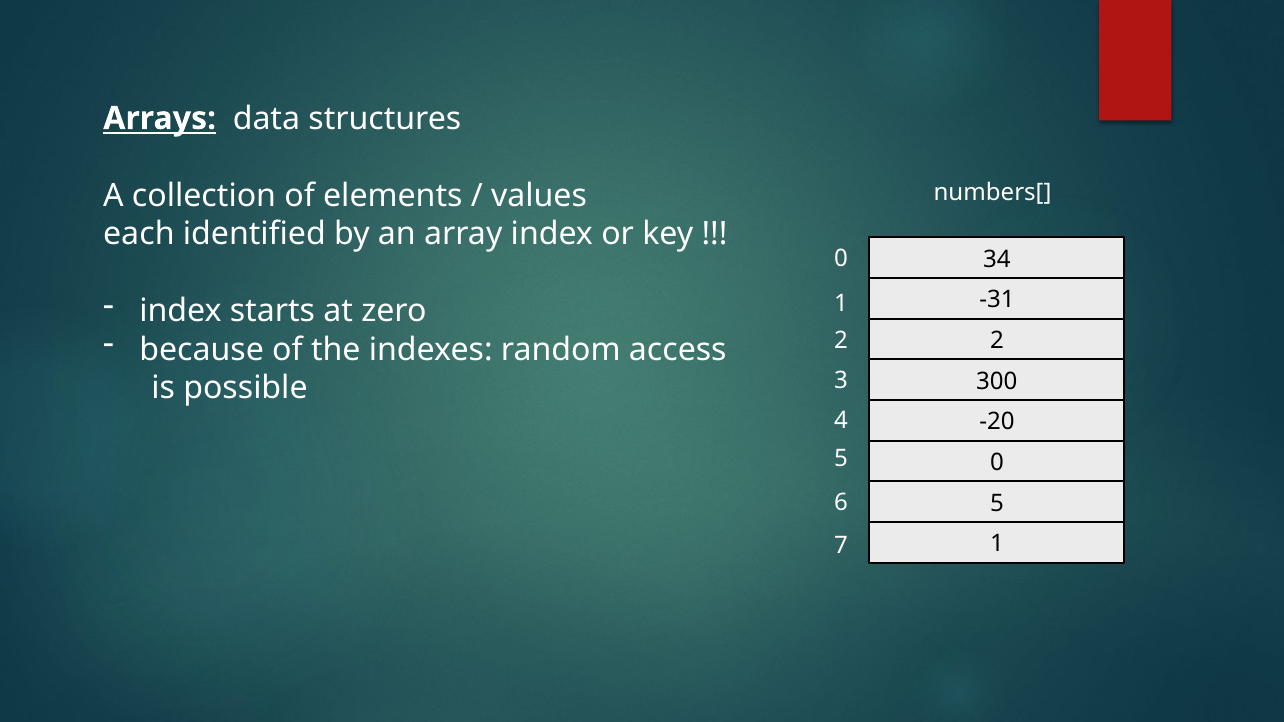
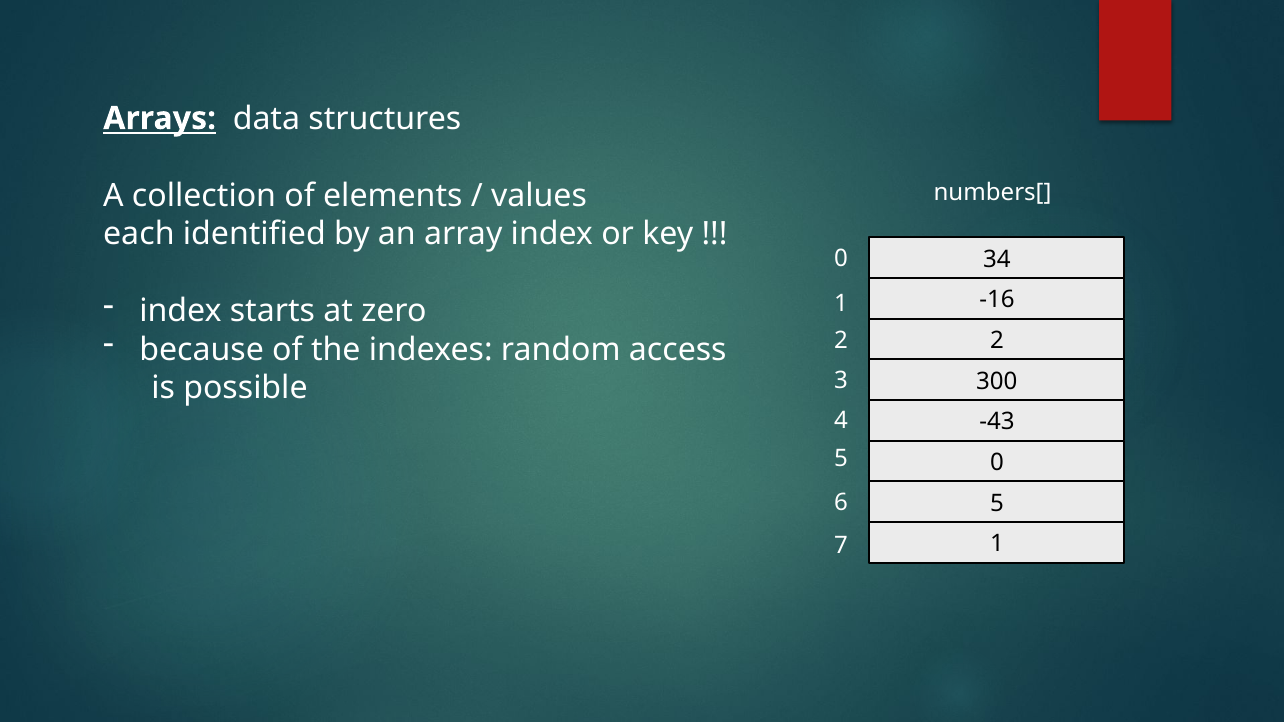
-31: -31 -> -16 (997, 300)
-20: -20 -> -43 (997, 422)
